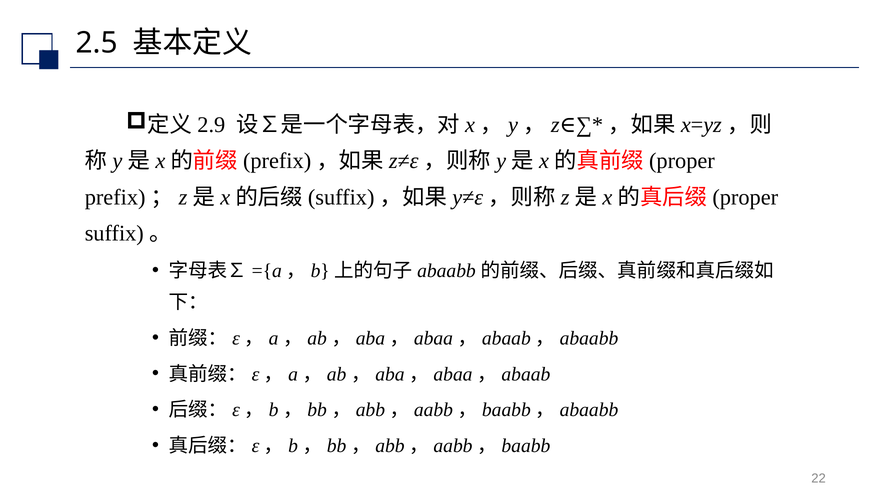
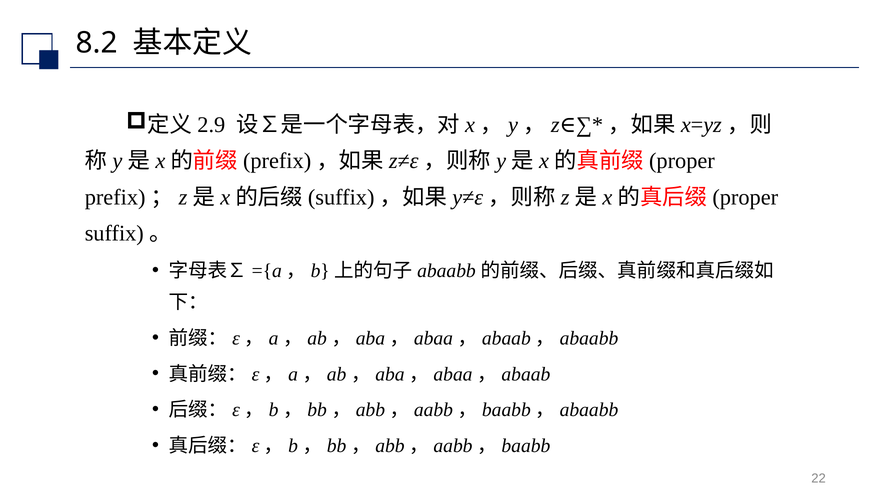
2.5: 2.5 -> 8.2 (97, 43)
